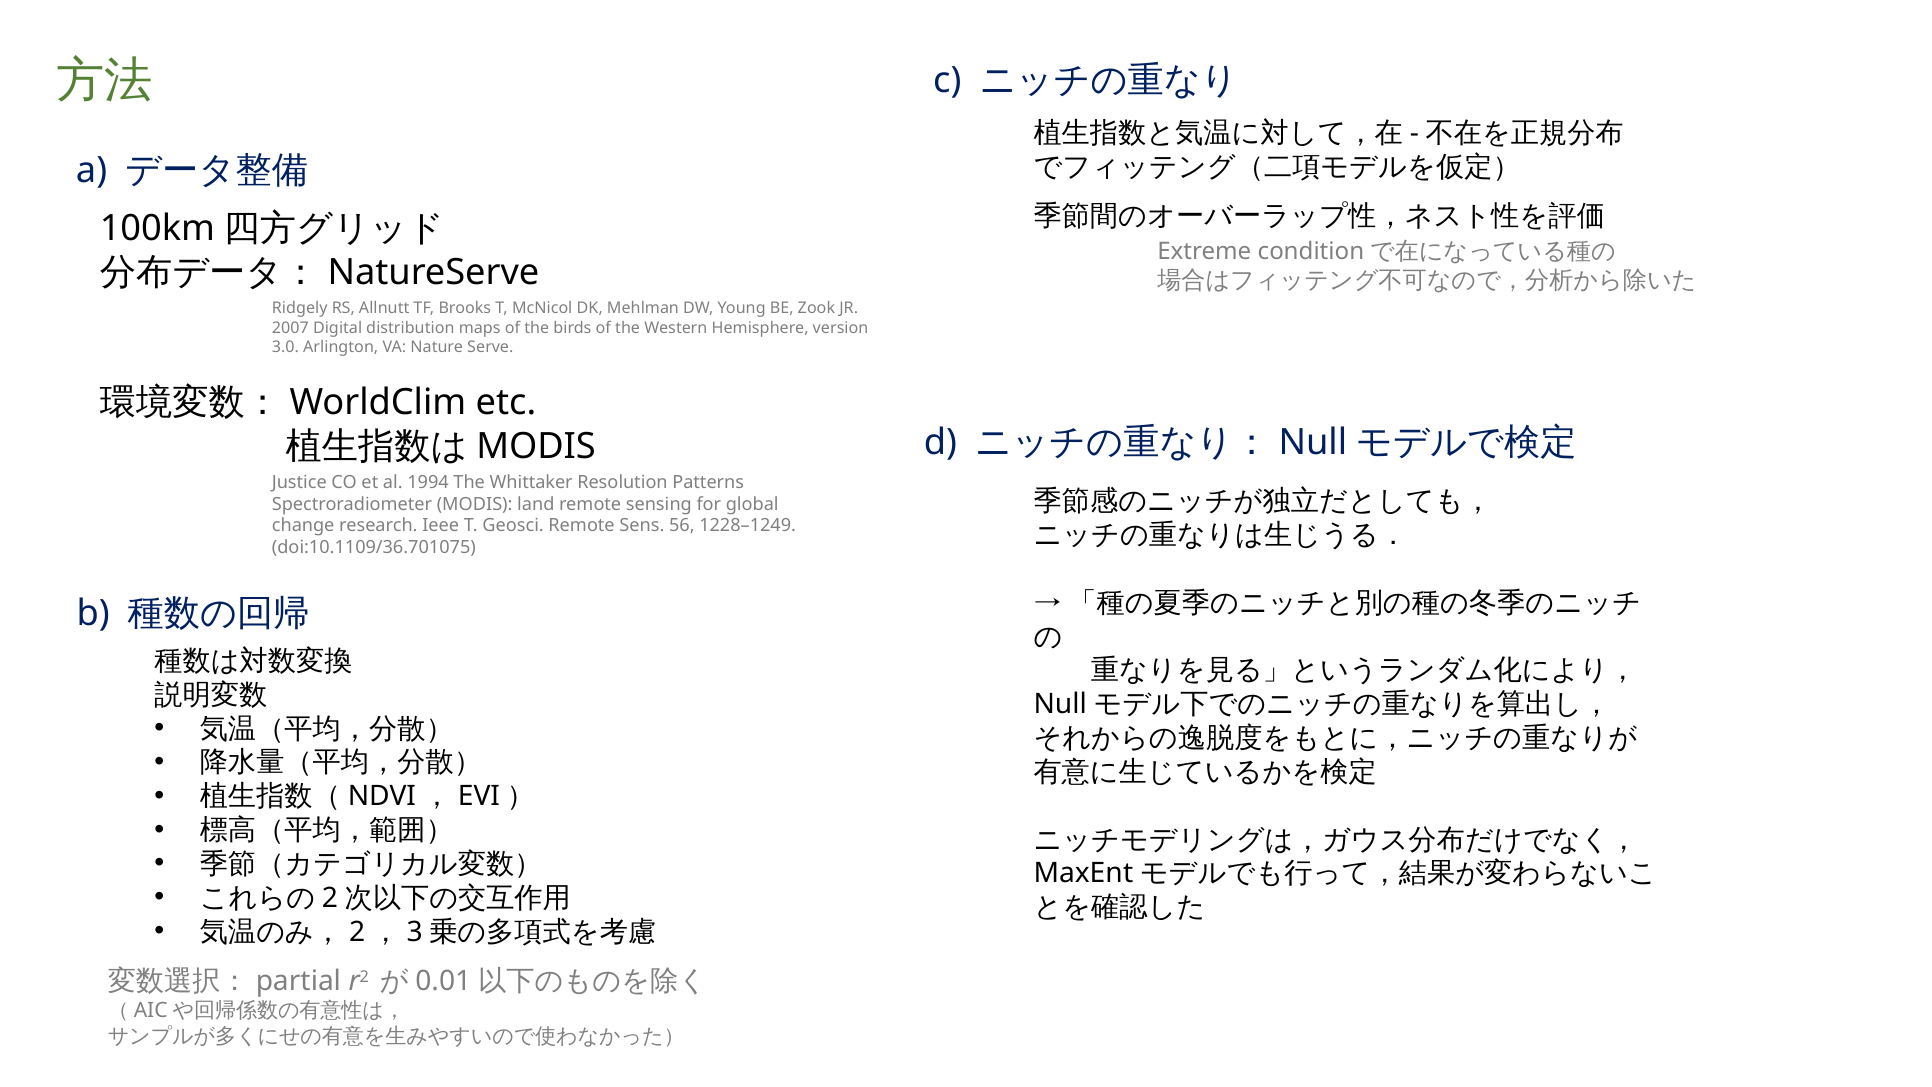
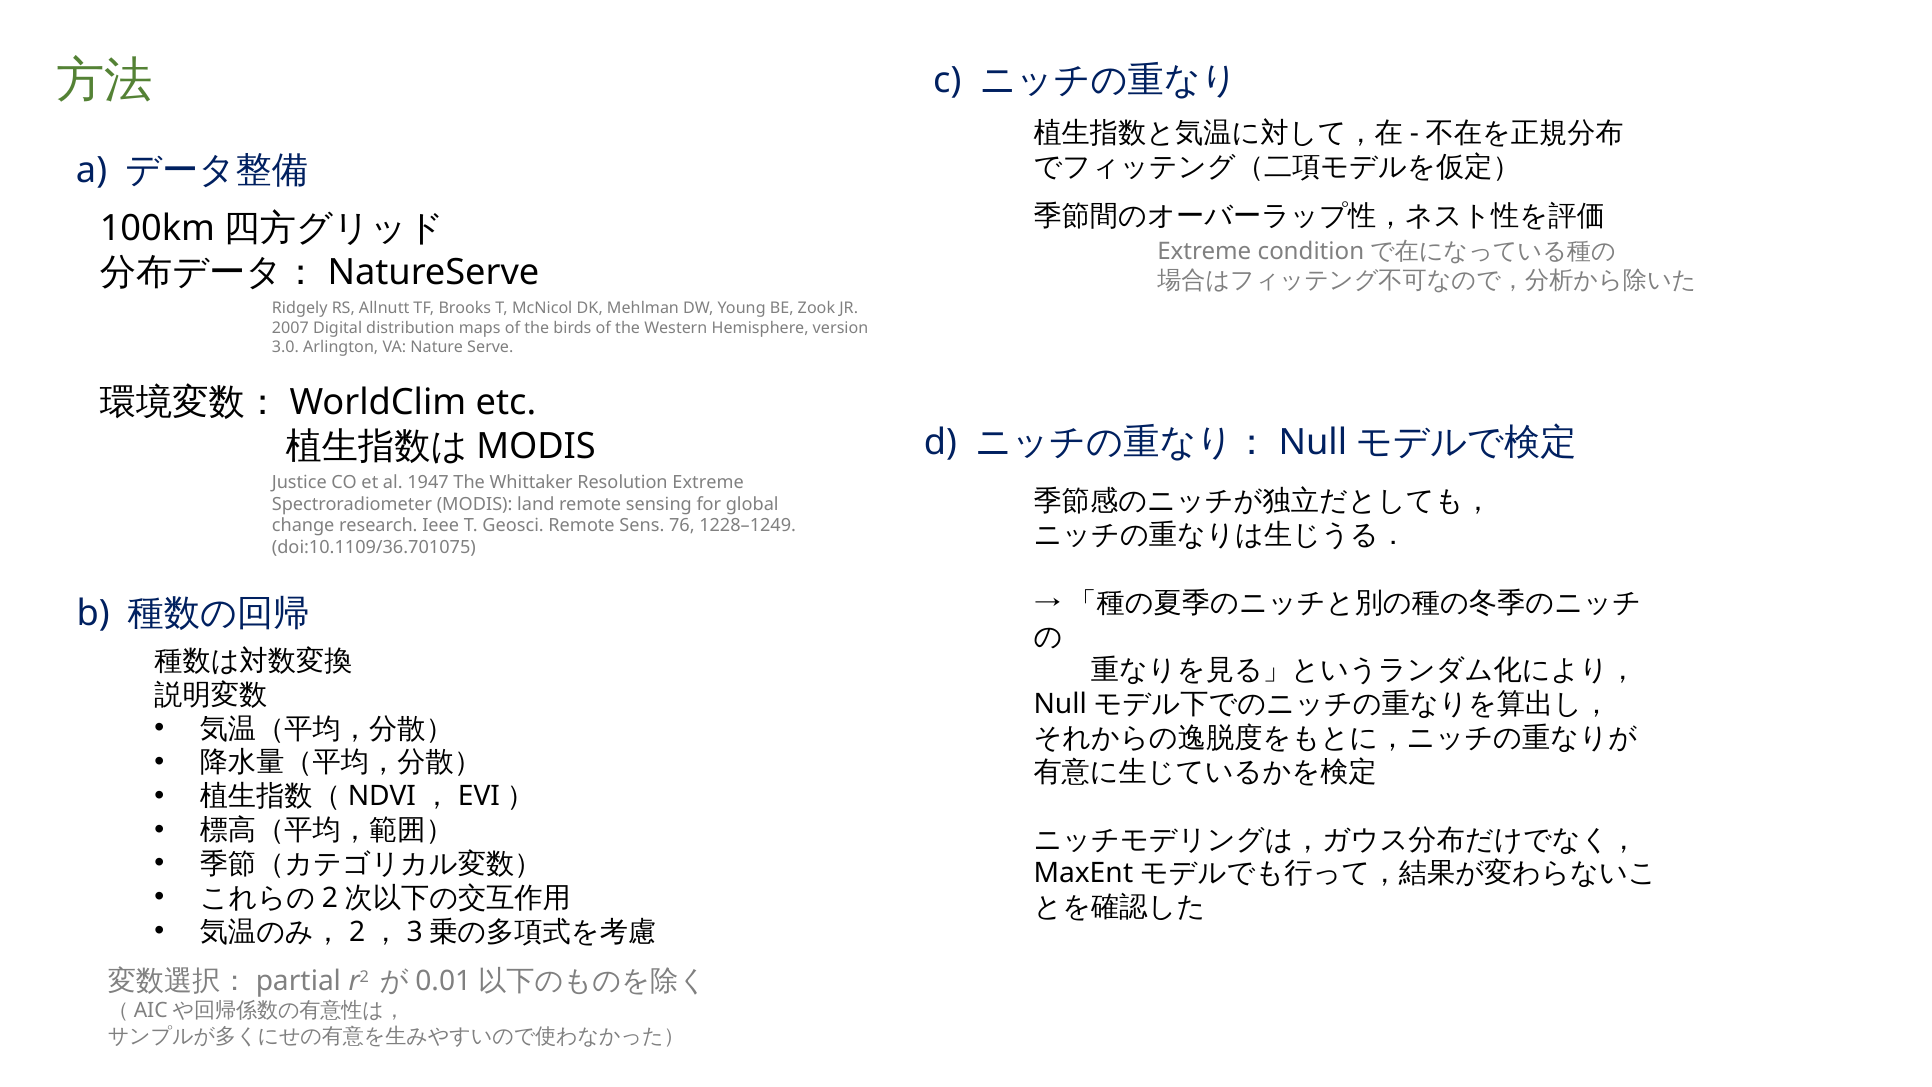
1994: 1994 -> 1947 (428, 482)
Resolution Patterns: Patterns -> Extreme (708, 482)
56: 56 -> 76 (682, 526)
